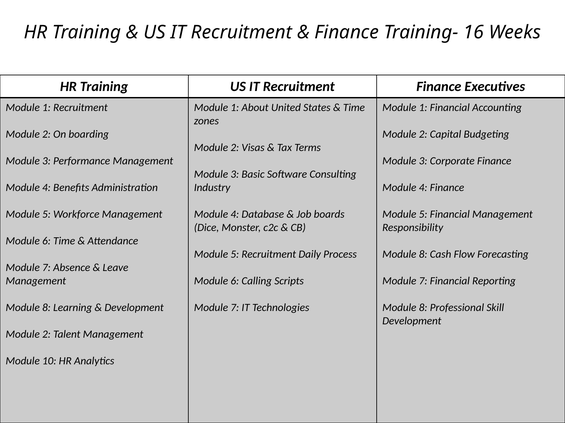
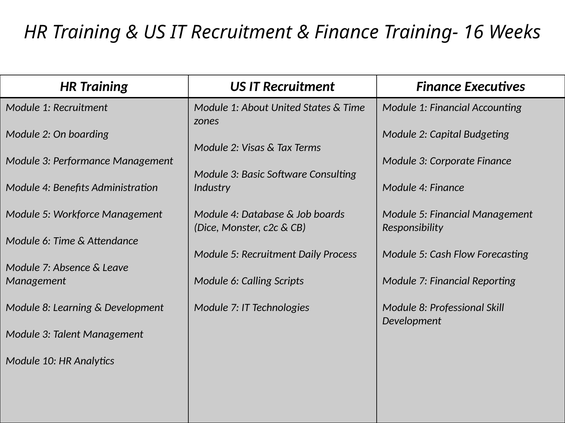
8: 8 -> 5 (423, 255)
2: 2 -> 3 (46, 335)
